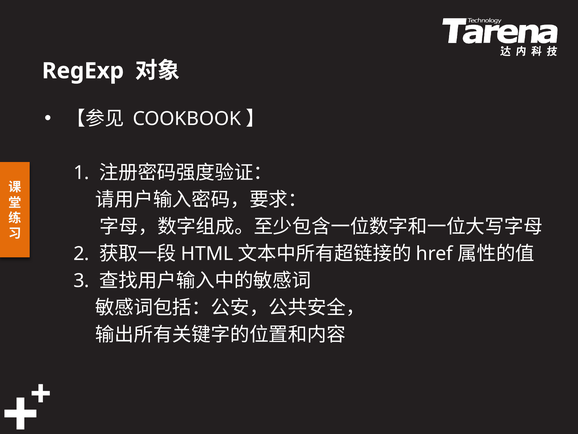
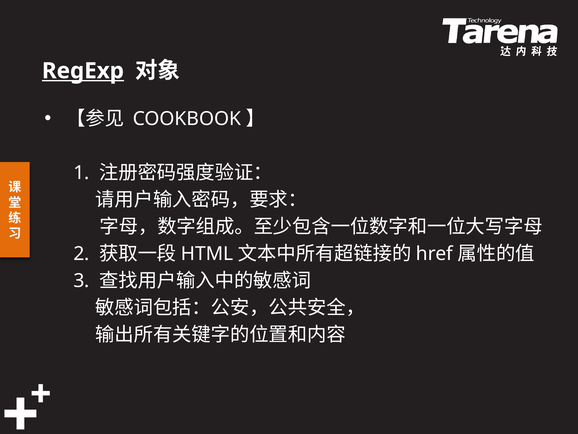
RegExp underline: none -> present (83, 71)
